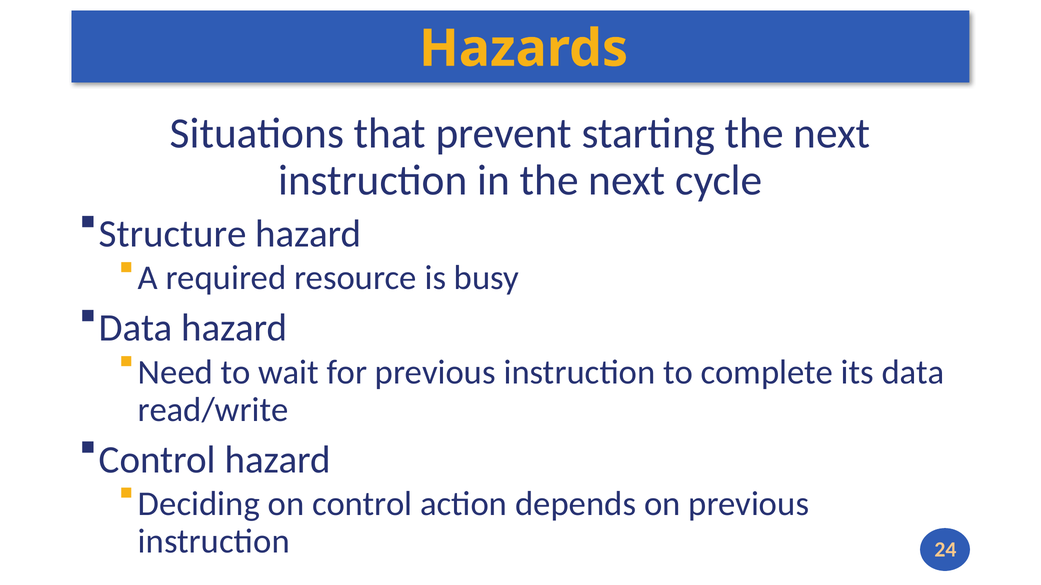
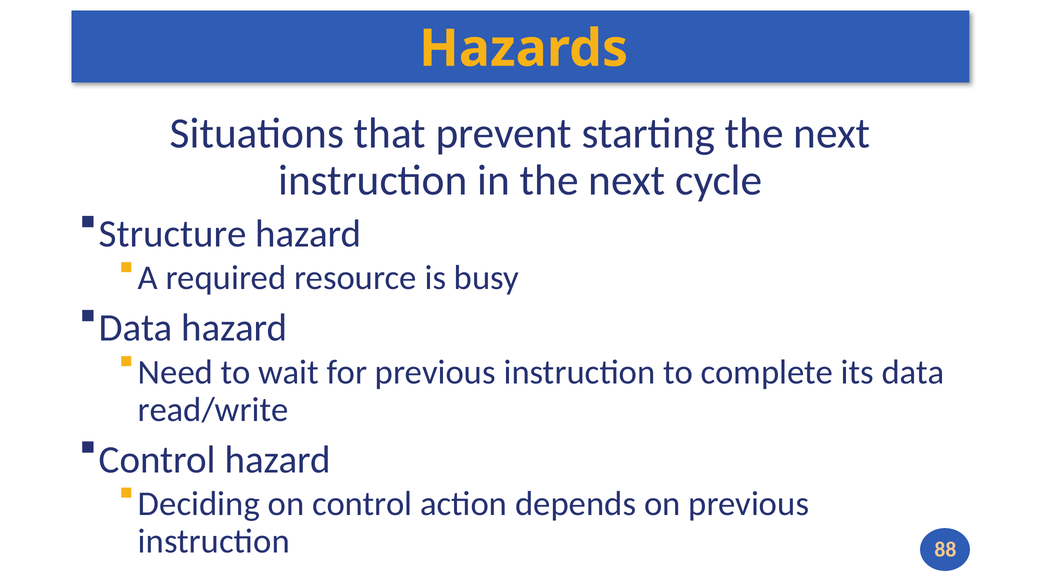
24: 24 -> 88 (945, 550)
